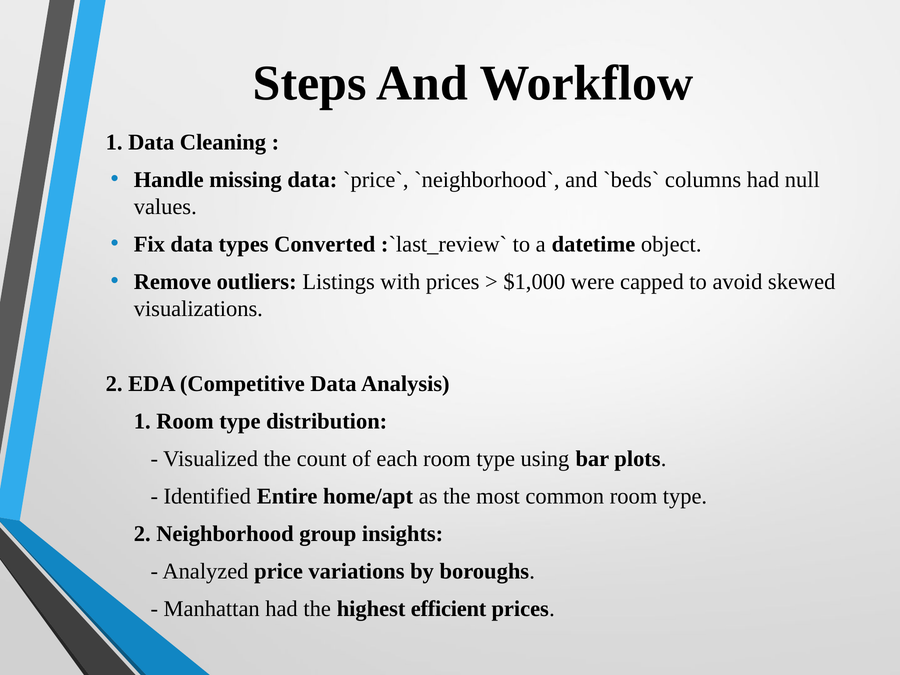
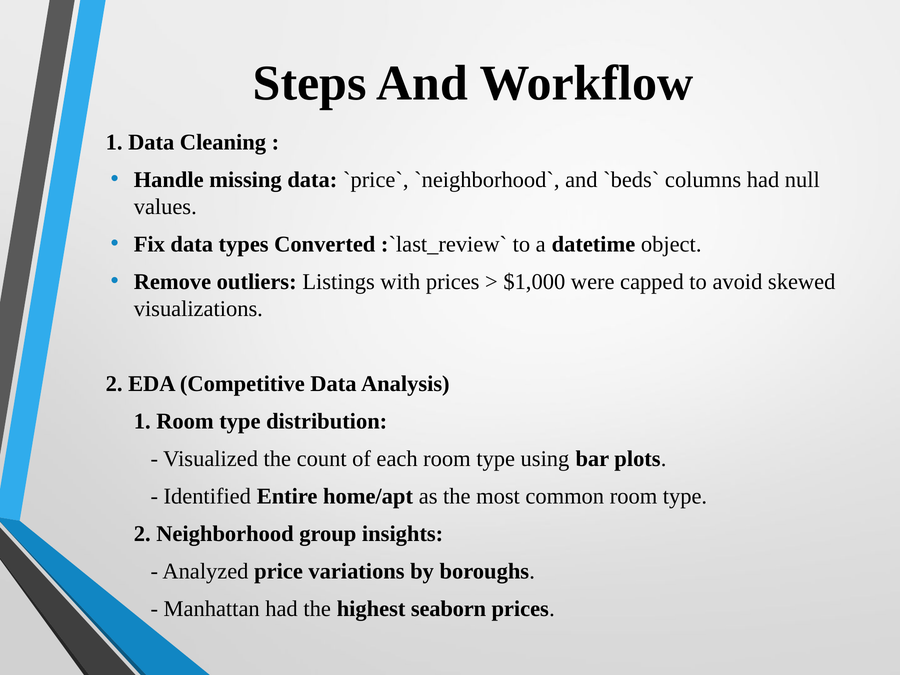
efficient: efficient -> seaborn (449, 609)
